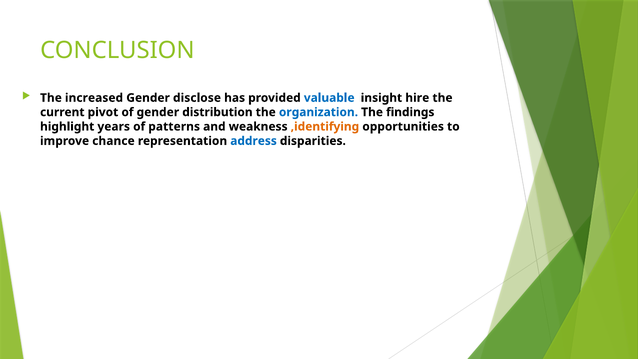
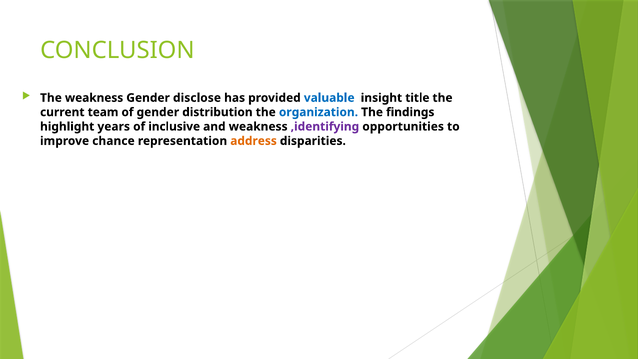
The increased: increased -> weakness (94, 98)
hire: hire -> title (417, 98)
pivot: pivot -> team (103, 112)
patterns: patterns -> inclusive (174, 127)
,identifying colour: orange -> purple (325, 127)
address colour: blue -> orange (254, 141)
